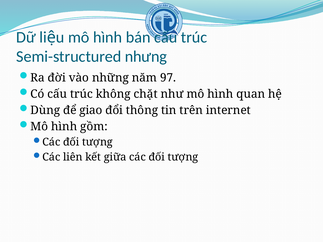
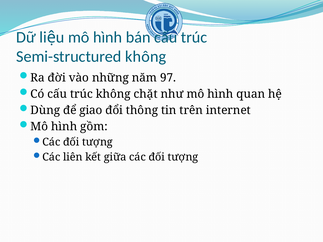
Semi-structured nhưng: nhưng -> không (146, 57)
